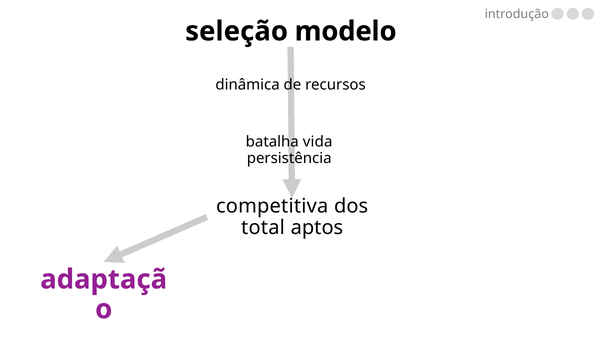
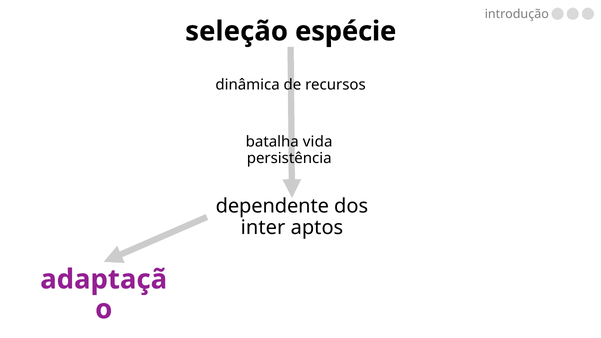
modelo: modelo -> espécie (346, 31)
competitiva: competitiva -> dependente (272, 206)
total: total -> inter (263, 228)
